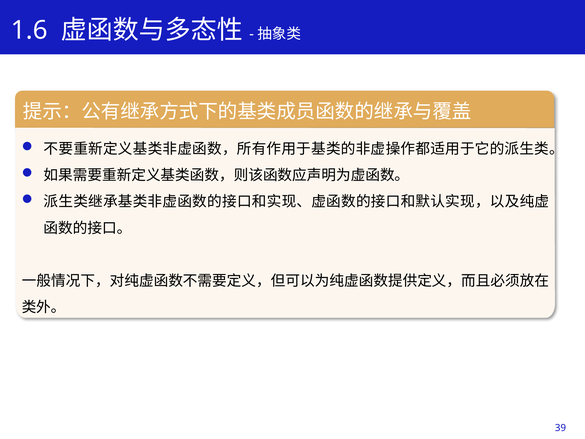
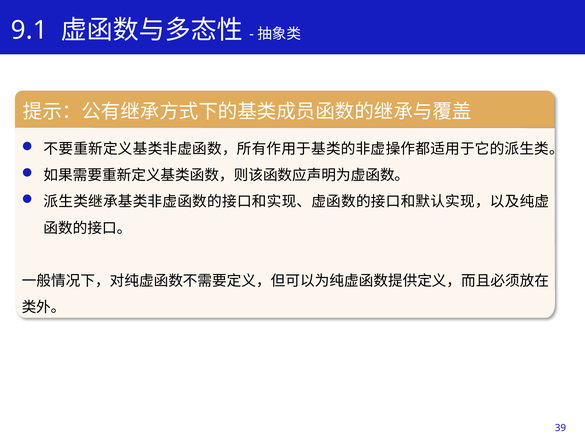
1.6: 1.6 -> 9.1 (29, 30)
